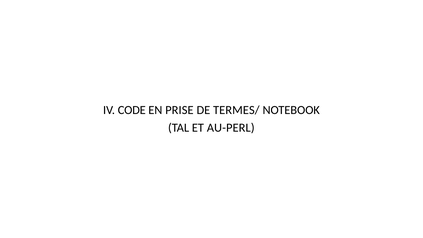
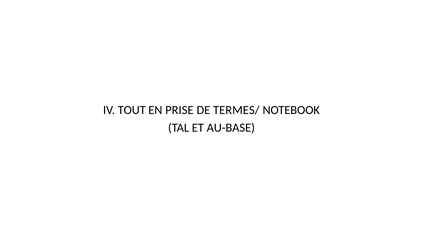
CODE: CODE -> TOUT (132, 110)
AU-PERL: AU-PERL -> AU-BASE (231, 128)
